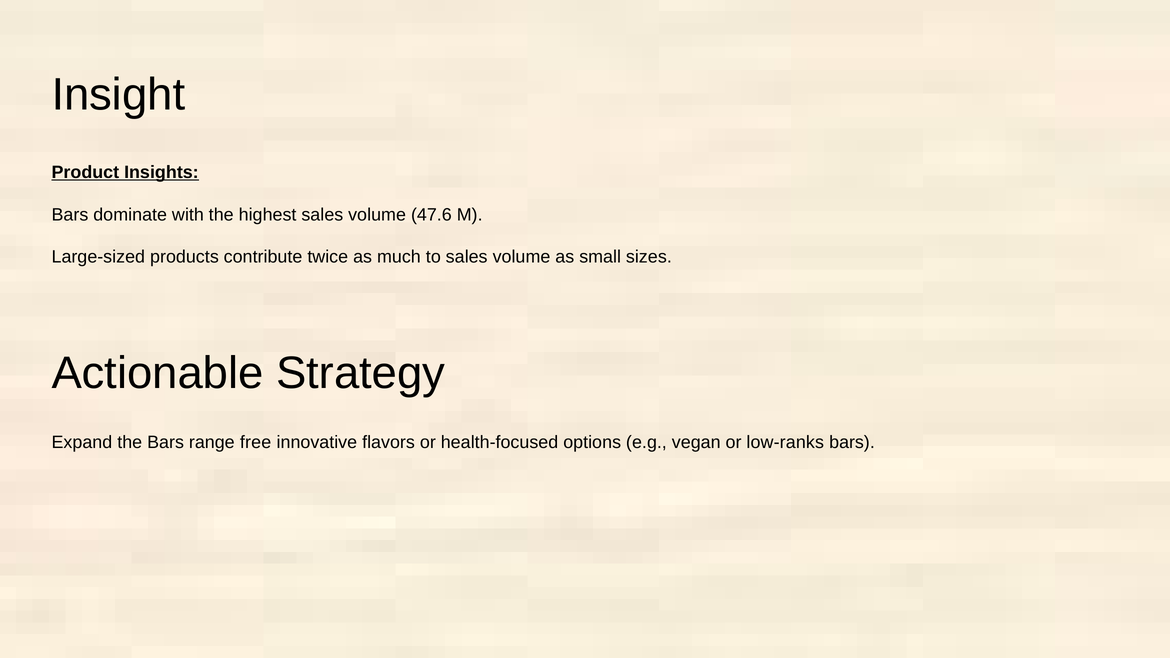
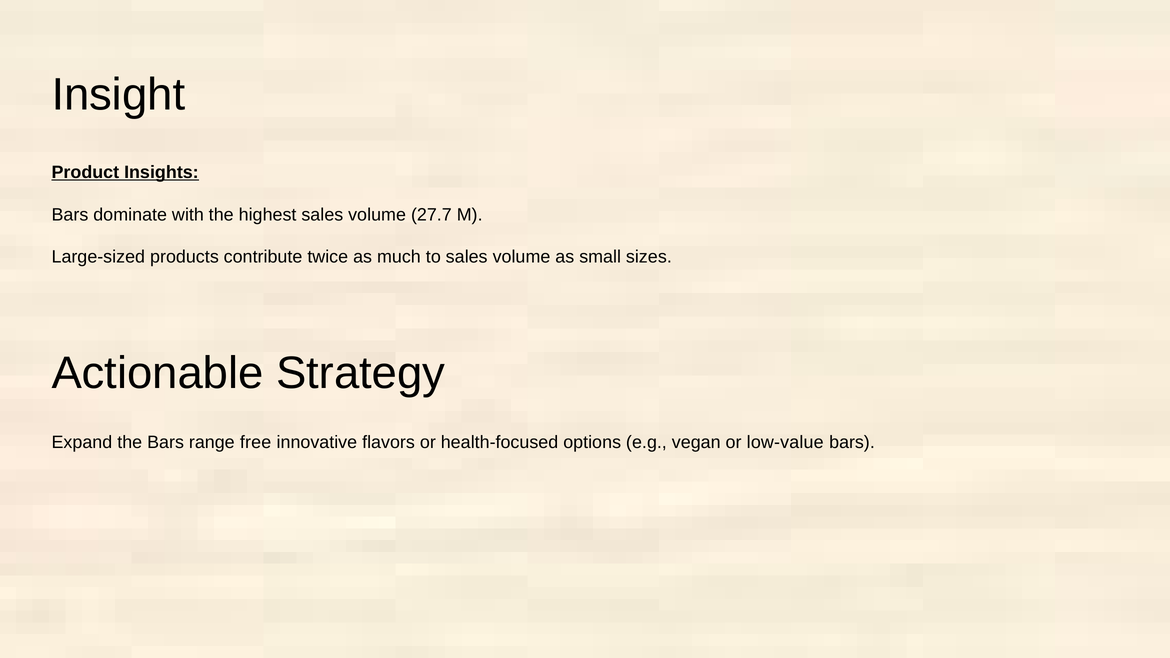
47.6: 47.6 -> 27.7 (431, 215)
low-ranks: low-ranks -> low-value (785, 442)
